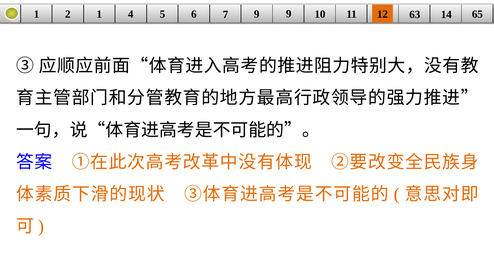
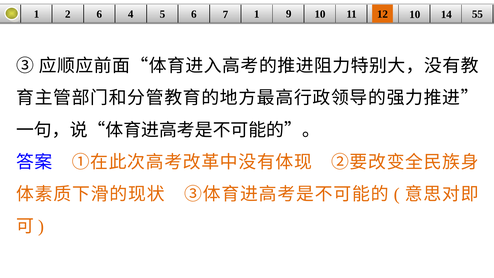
2 1: 1 -> 6 (99, 14)
7 9: 9 -> 1 (257, 14)
12 63: 63 -> 10 (415, 14)
65: 65 -> 55 (477, 14)
